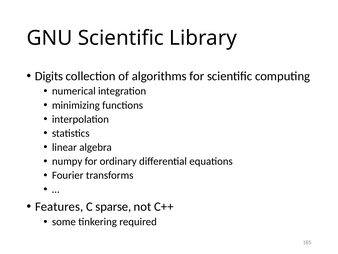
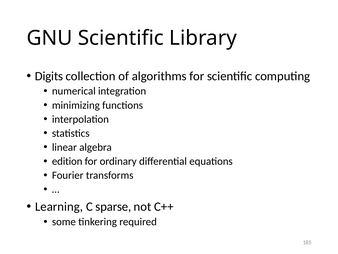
numpy: numpy -> edition (67, 161)
Features: Features -> Learning (59, 206)
